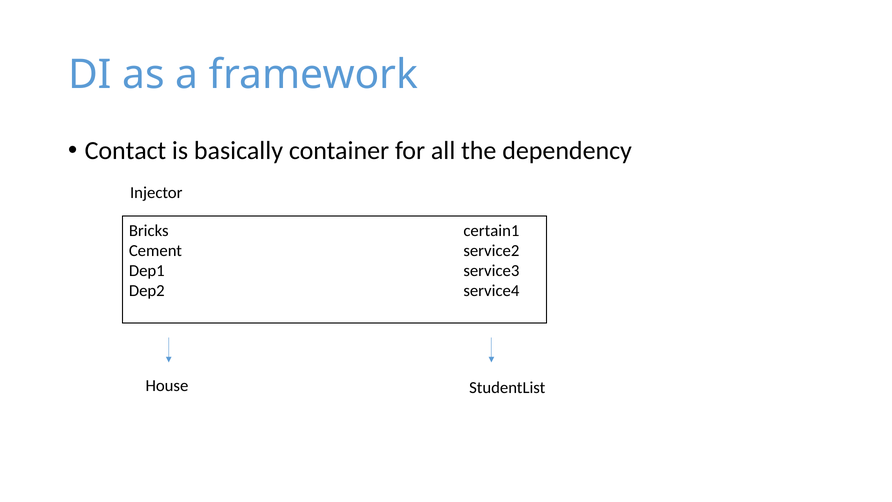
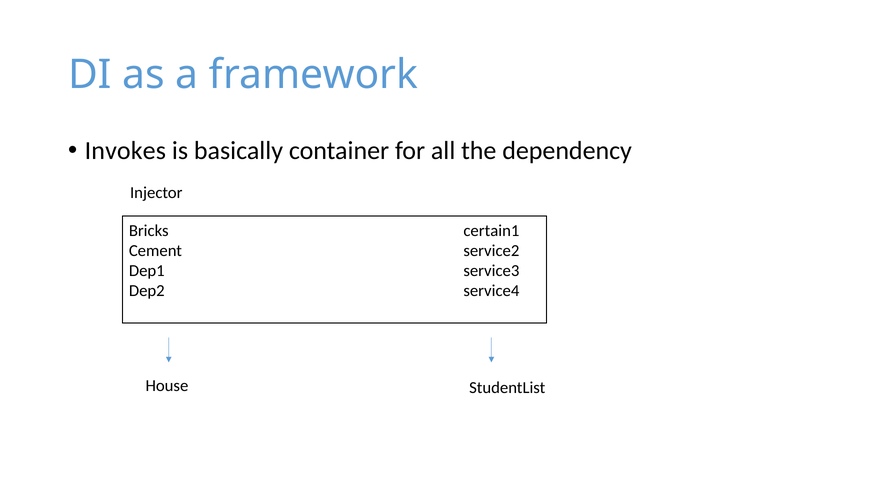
Contact: Contact -> Invokes (125, 151)
